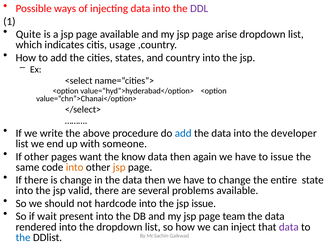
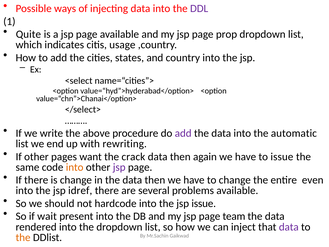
arise: arise -> prop (227, 34)
add colour: blue -> purple (183, 133)
developer: developer -> automatic (294, 133)
someone: someone -> rewriting (125, 144)
know: know -> crack (133, 157)
jsp colour: orange -> purple (119, 167)
state: state -> even (313, 180)
valid: valid -> idref (80, 190)
the colour: blue -> orange (23, 237)
